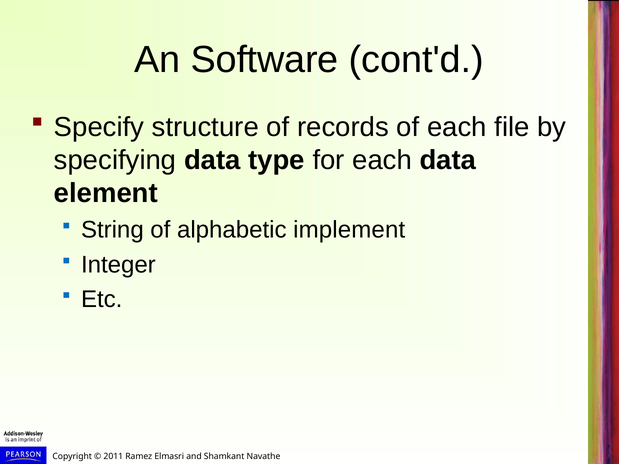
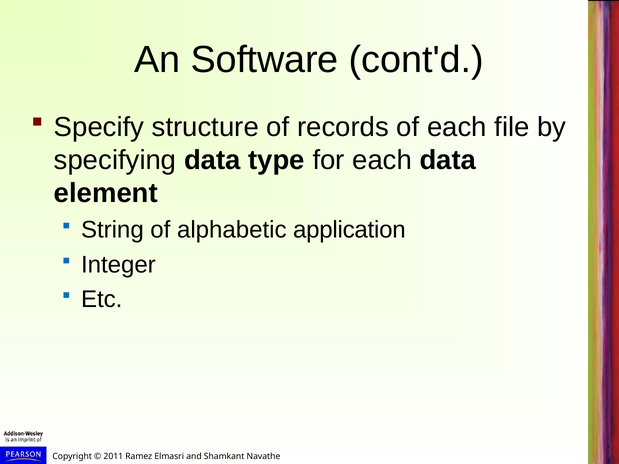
implement: implement -> application (349, 230)
